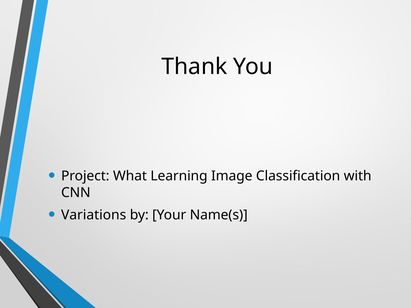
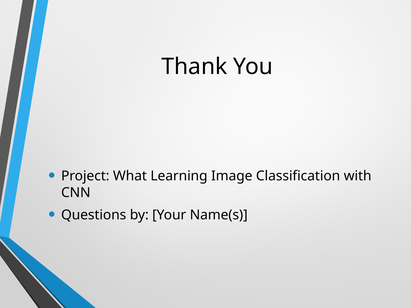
Variations: Variations -> Questions (94, 215)
